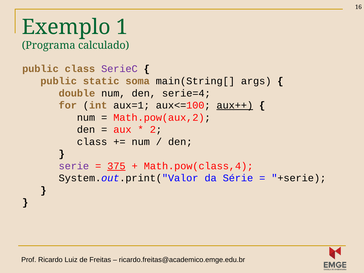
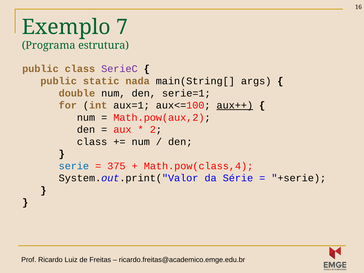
1: 1 -> 7 (122, 27)
calculado: calculado -> estrutura (104, 45)
soma: soma -> nada (138, 81)
serie=4: serie=4 -> serie=1 (186, 93)
serie colour: purple -> blue (74, 166)
375 underline: present -> none (116, 166)
